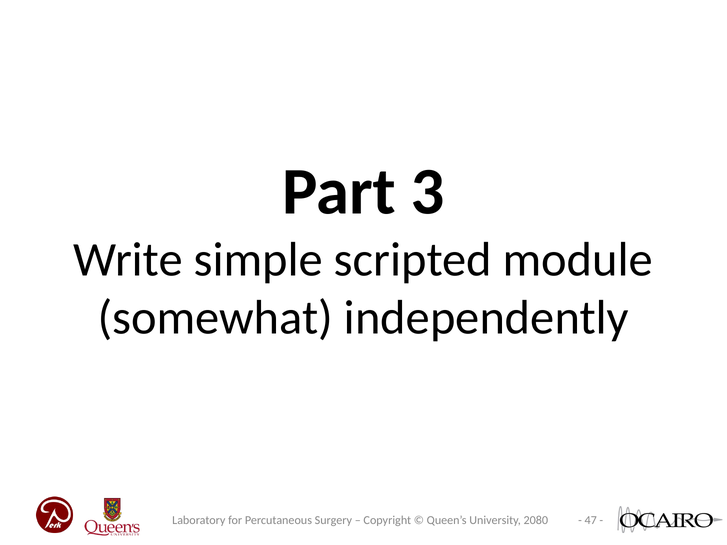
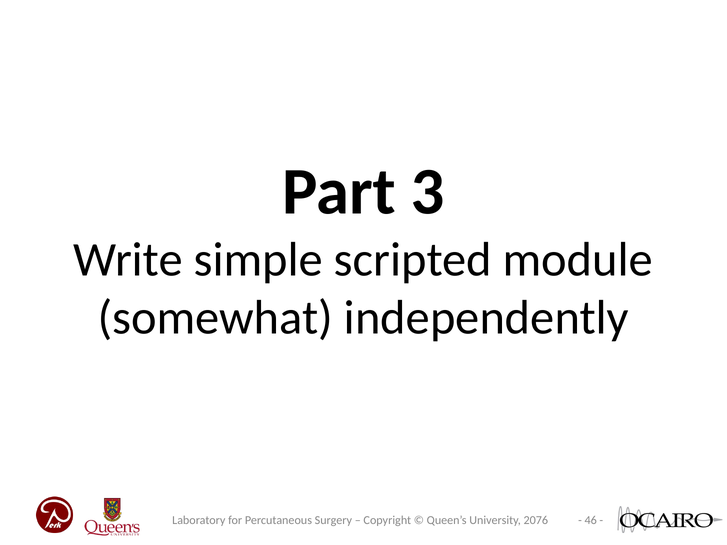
47: 47 -> 46 (591, 521)
2080: 2080 -> 2076 (536, 521)
